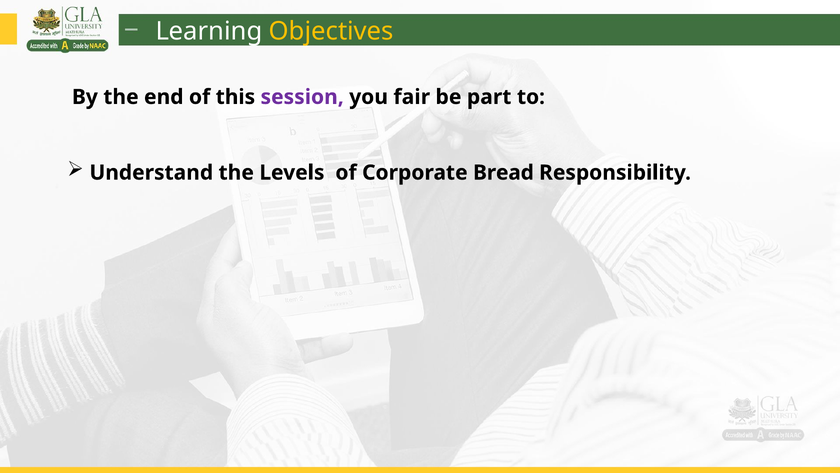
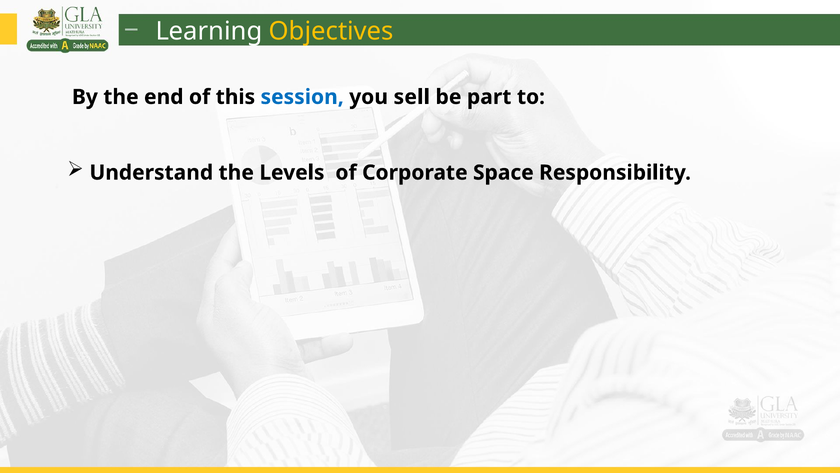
session colour: purple -> blue (302, 97)
fair: fair -> sell (412, 97)
Bread: Bread -> Space (503, 173)
